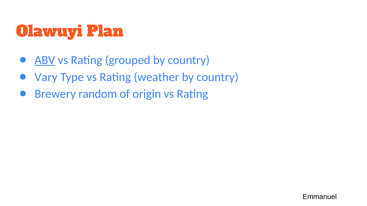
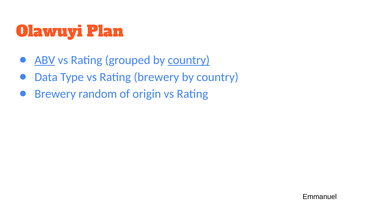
country underline: none -> present (189, 60)
Vary: Vary -> Data (46, 77)
Rating weather: weather -> brewery (156, 77)
